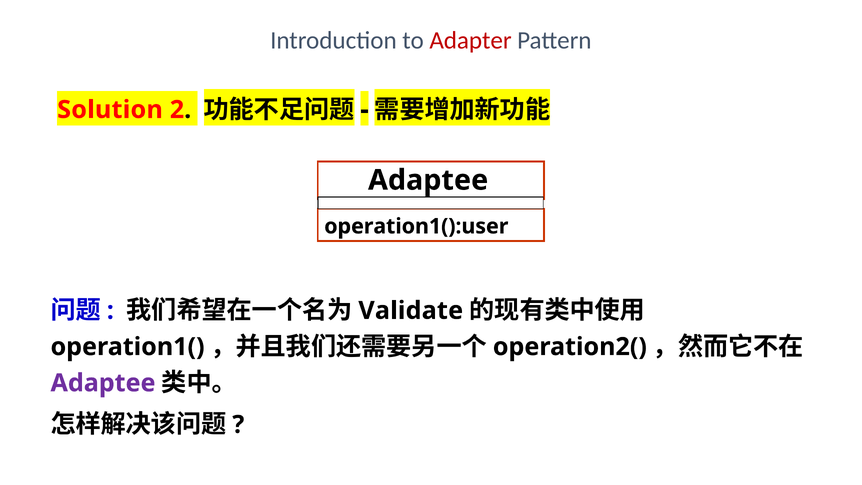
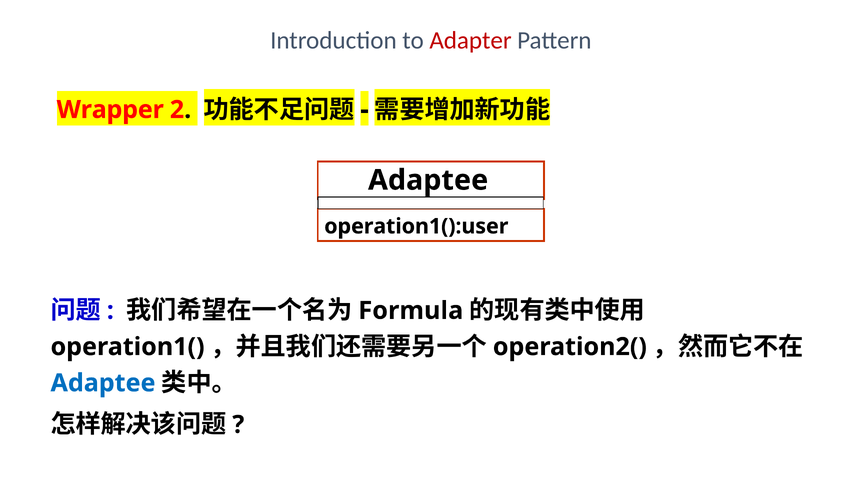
Solution: Solution -> Wrapper (110, 110)
Validate: Validate -> Formula (411, 310)
Adaptee colour: purple -> blue (103, 383)
